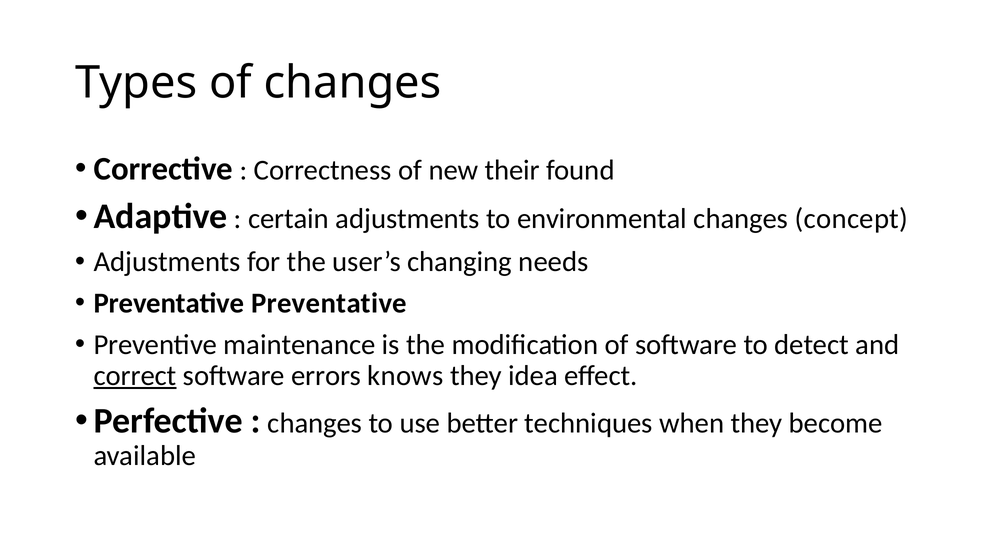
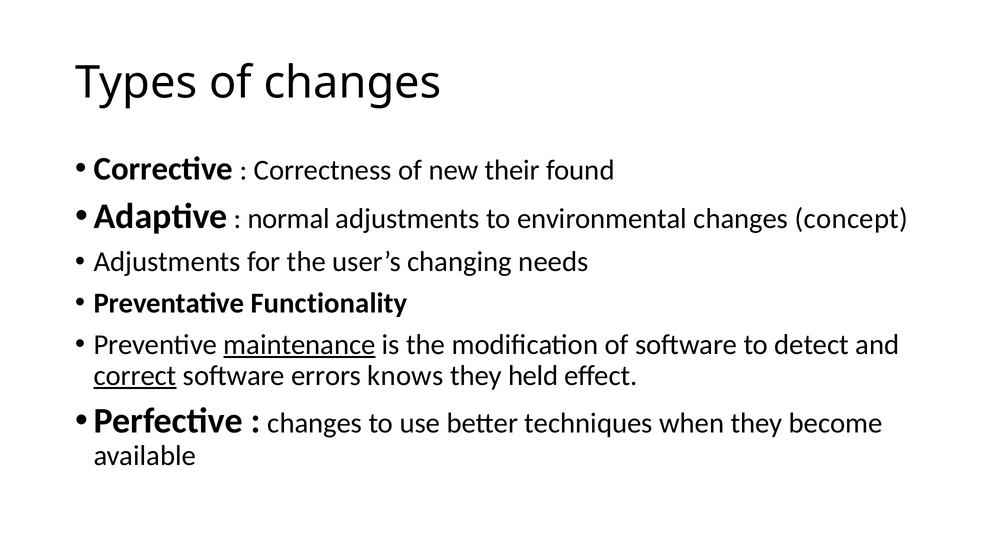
certain: certain -> normal (289, 219)
Preventative Preventative: Preventative -> Functionality (329, 303)
maintenance underline: none -> present (299, 344)
idea: idea -> held (533, 375)
